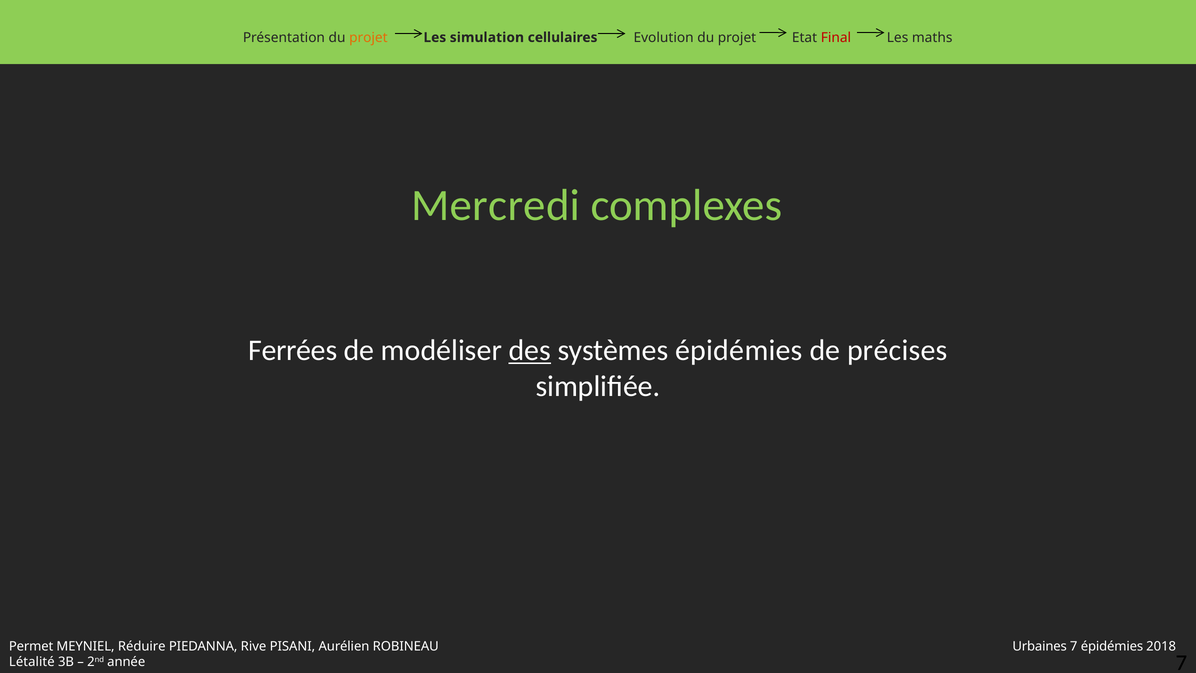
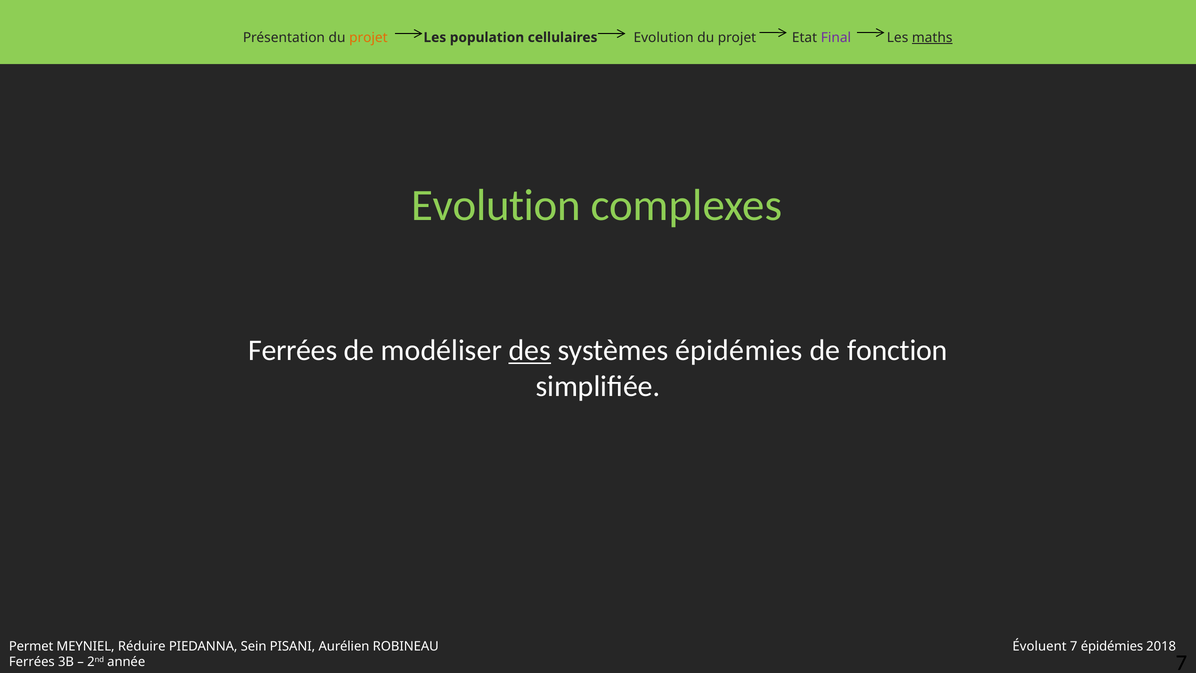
simulation: simulation -> population (487, 37)
Final colour: red -> purple (836, 37)
maths underline: none -> present (932, 37)
Mercredi: Mercredi -> Evolution (496, 205)
précises: précises -> fonction (897, 350)
Rive: Rive -> Sein (254, 646)
Urbaines: Urbaines -> Évoluent (1040, 646)
Létalité: Létalité -> Ferrées (32, 662)
